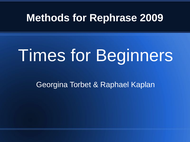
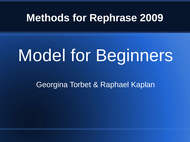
Times: Times -> Model (42, 56)
